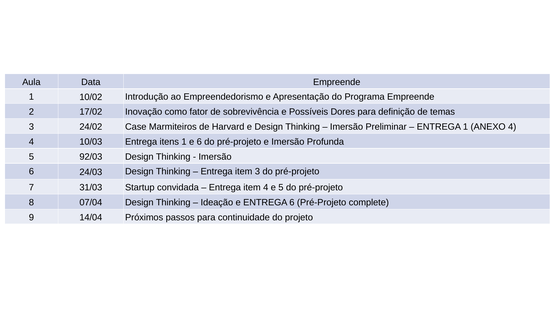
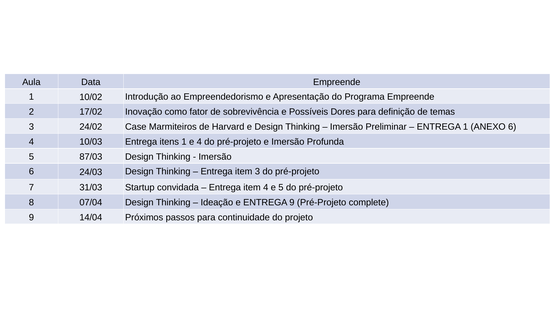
ANEXO 4: 4 -> 6 (512, 127)
e 6: 6 -> 4 (199, 142)
92/03: 92/03 -> 87/03 (91, 157)
ENTREGA 6: 6 -> 9 (292, 203)
